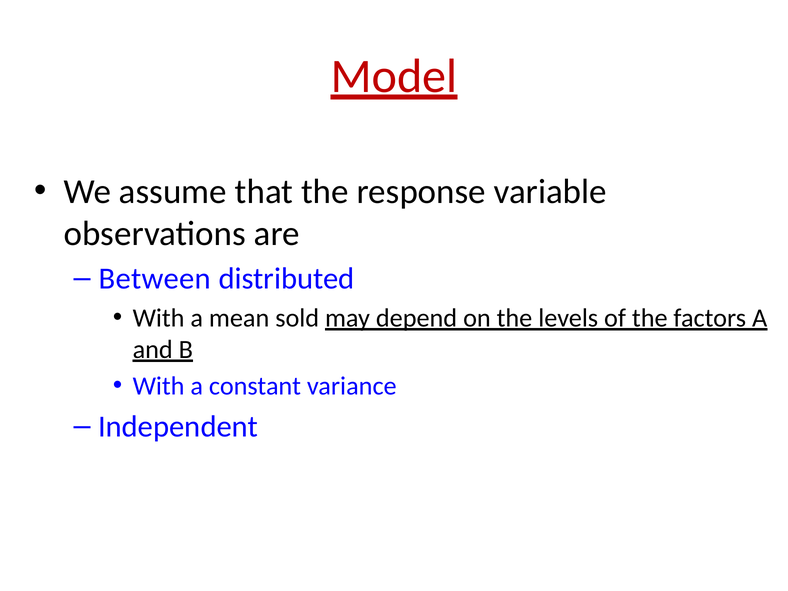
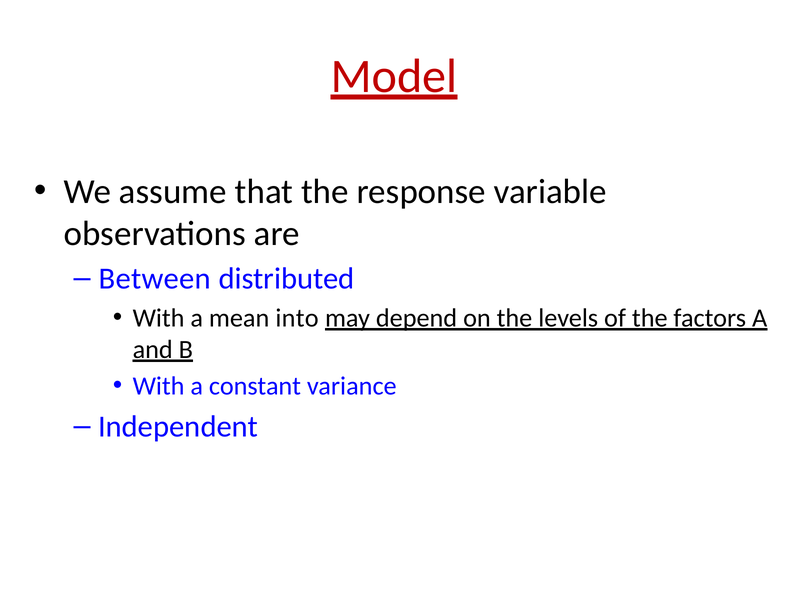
sold: sold -> into (297, 318)
